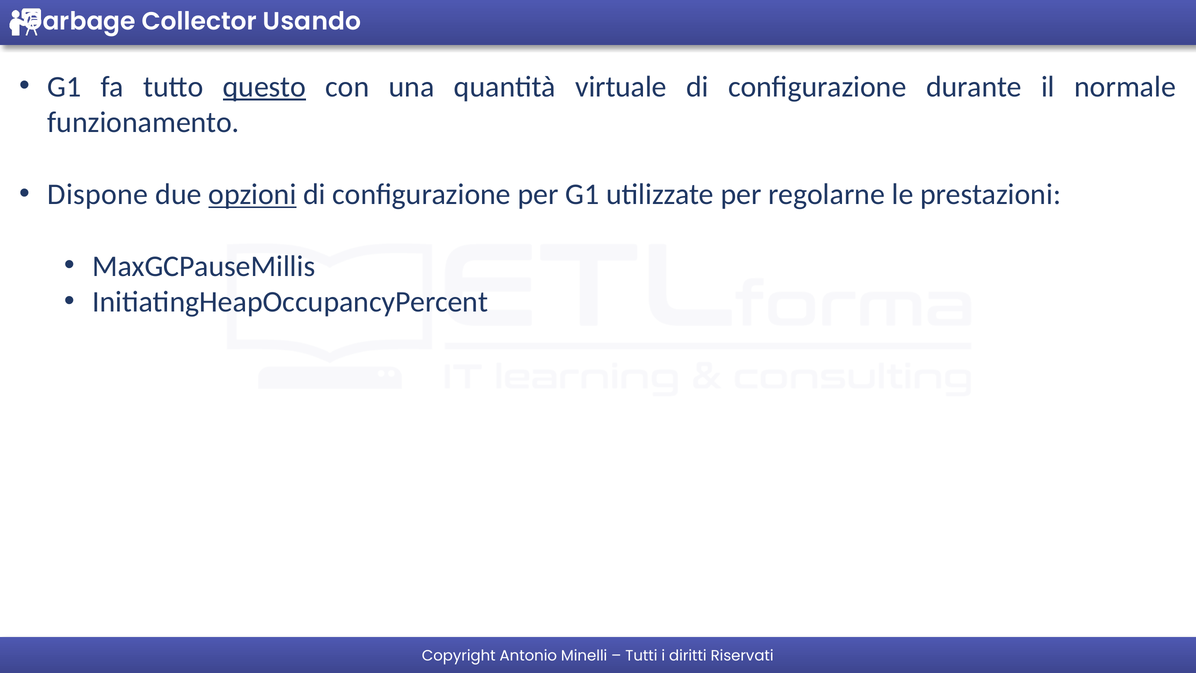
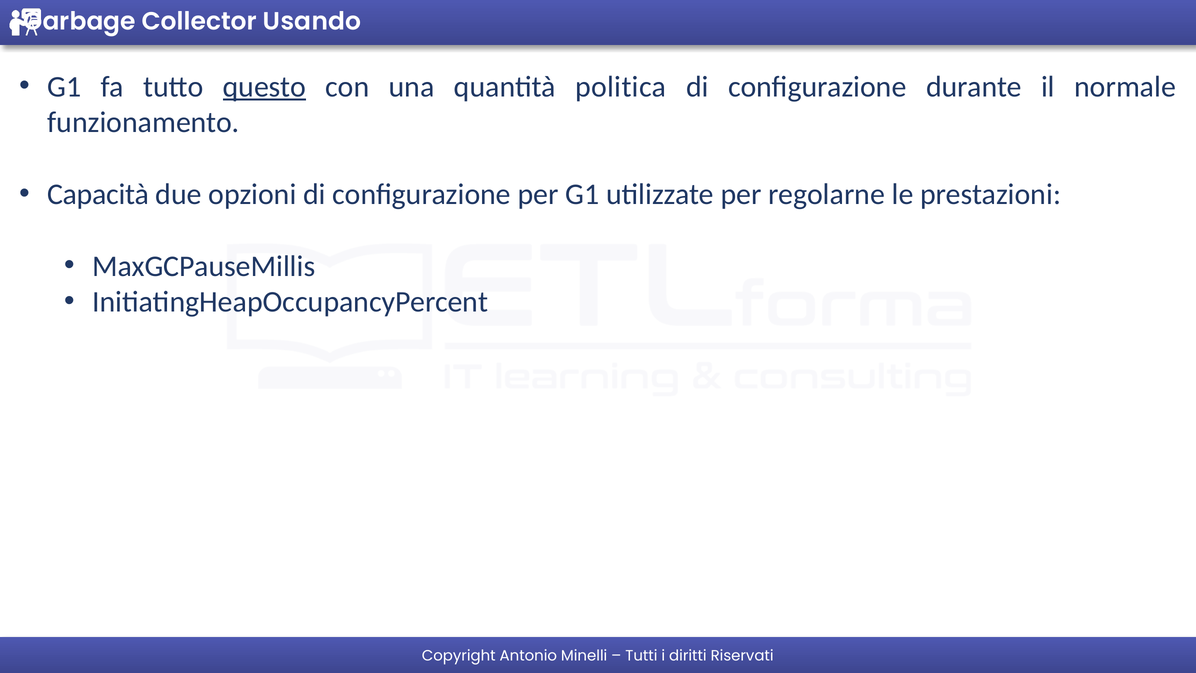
virtuale: virtuale -> politica (621, 87)
Dispone: Dispone -> Capacità (98, 194)
opzioni underline: present -> none (252, 194)
